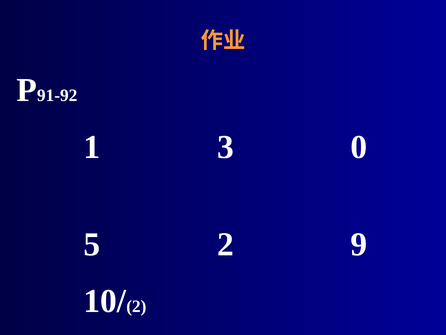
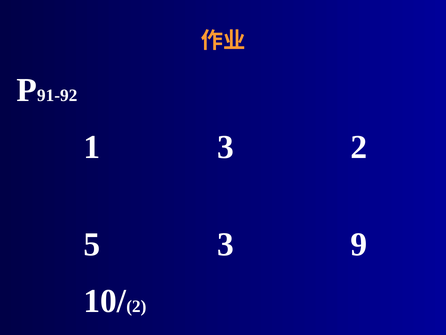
3 0: 0 -> 2 (359, 147)
5 2: 2 -> 3 (225, 244)
